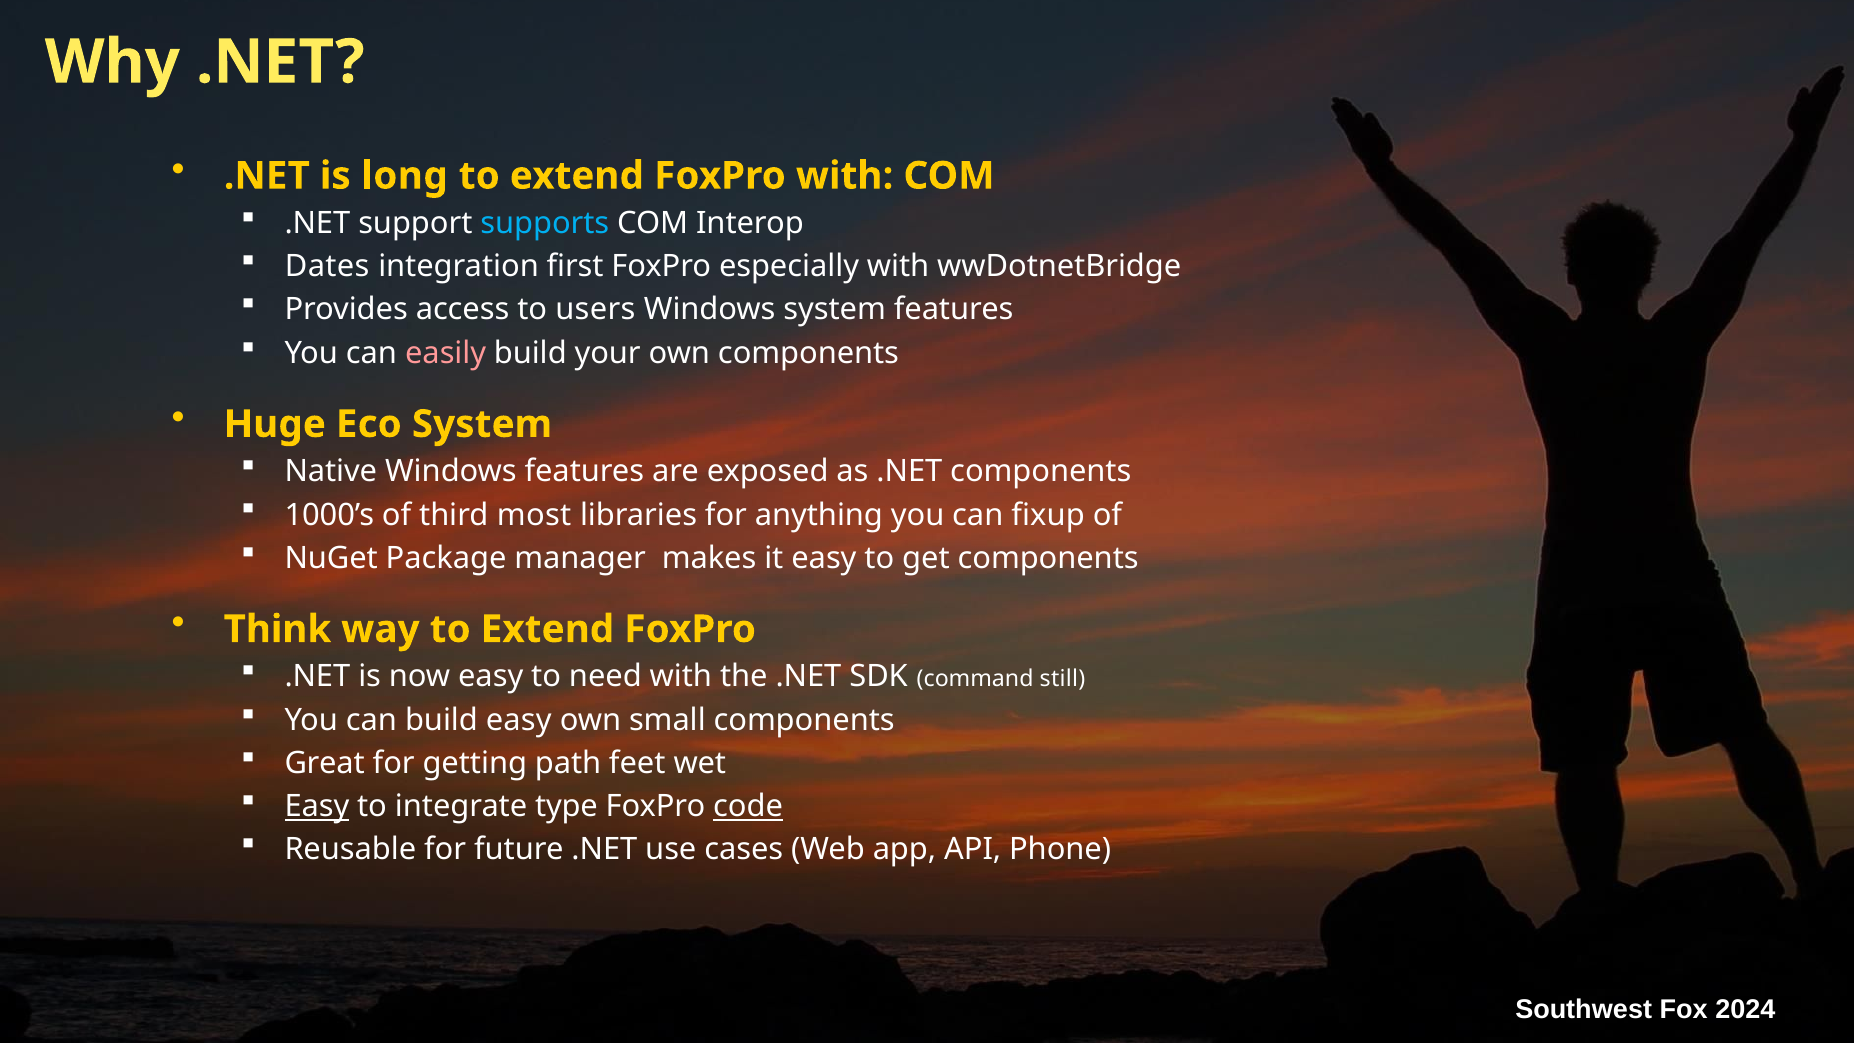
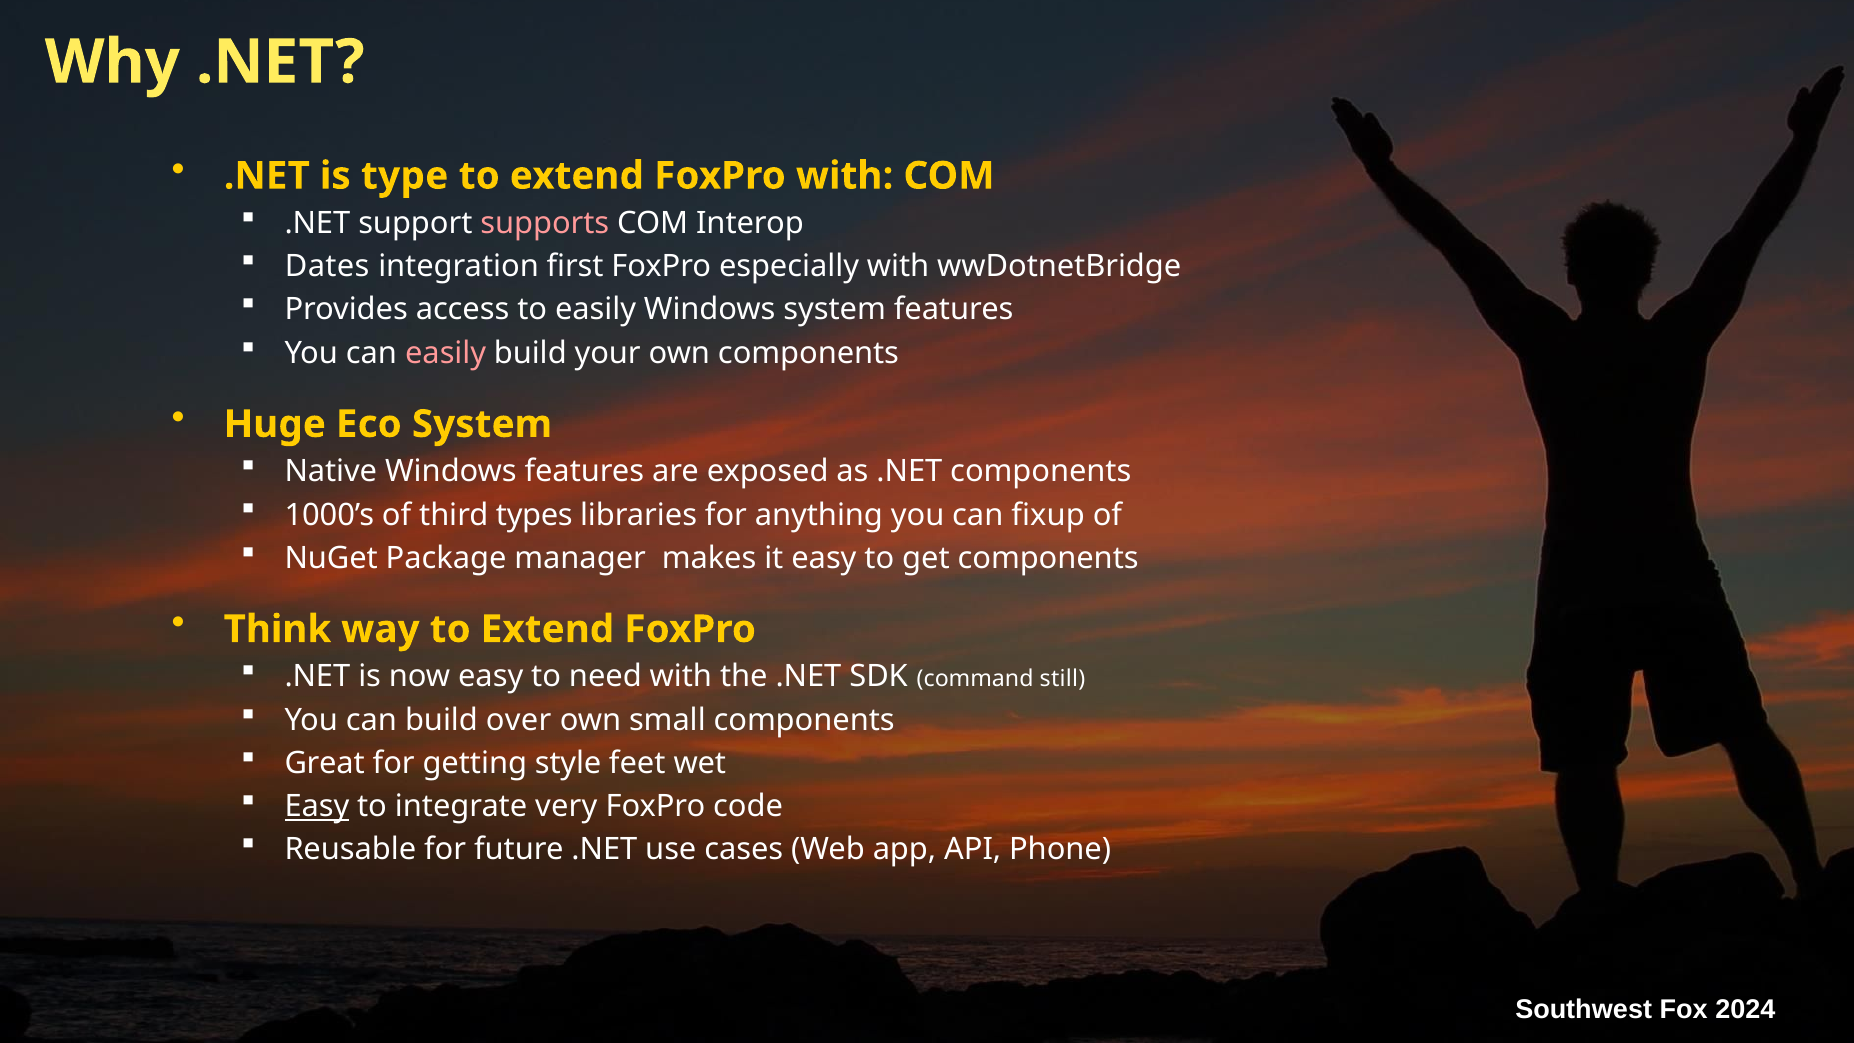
long: long -> type (405, 176)
supports colour: light blue -> pink (545, 223)
to users: users -> easily (596, 310)
most: most -> types (534, 515)
build easy: easy -> over (519, 720)
path: path -> style (568, 763)
type: type -> very (566, 806)
code underline: present -> none (748, 806)
